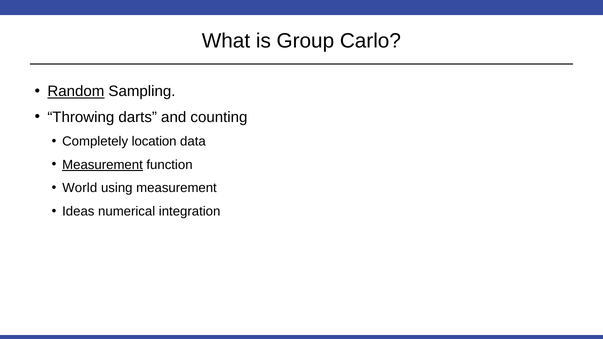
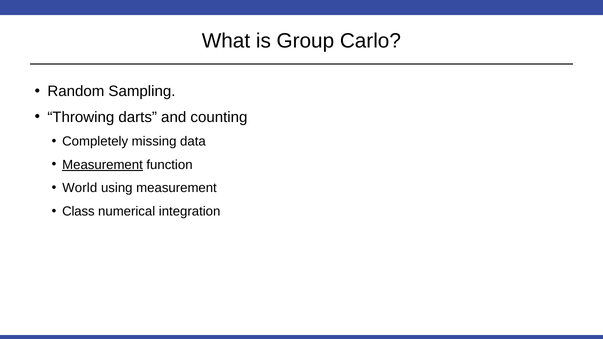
Random underline: present -> none (76, 92)
location: location -> missing (154, 141)
Ideas: Ideas -> Class (78, 212)
